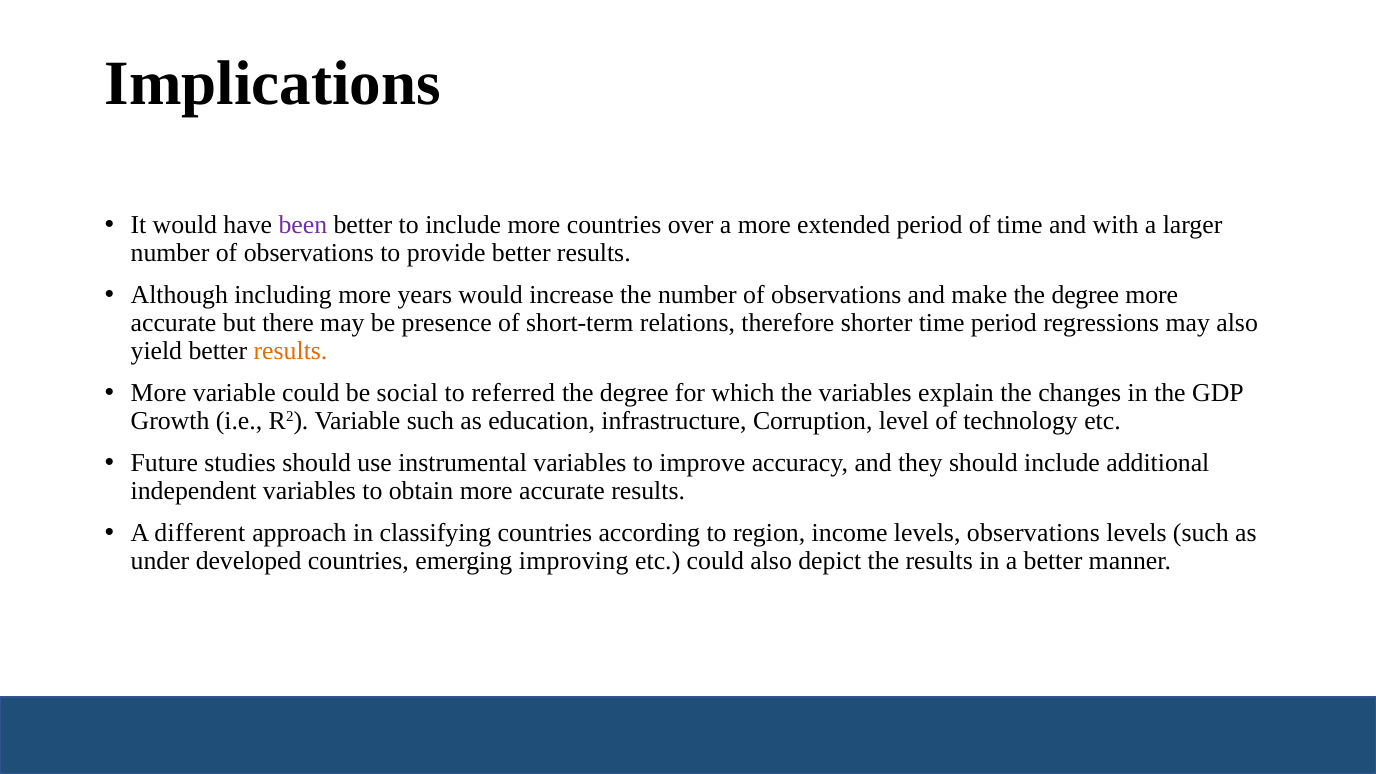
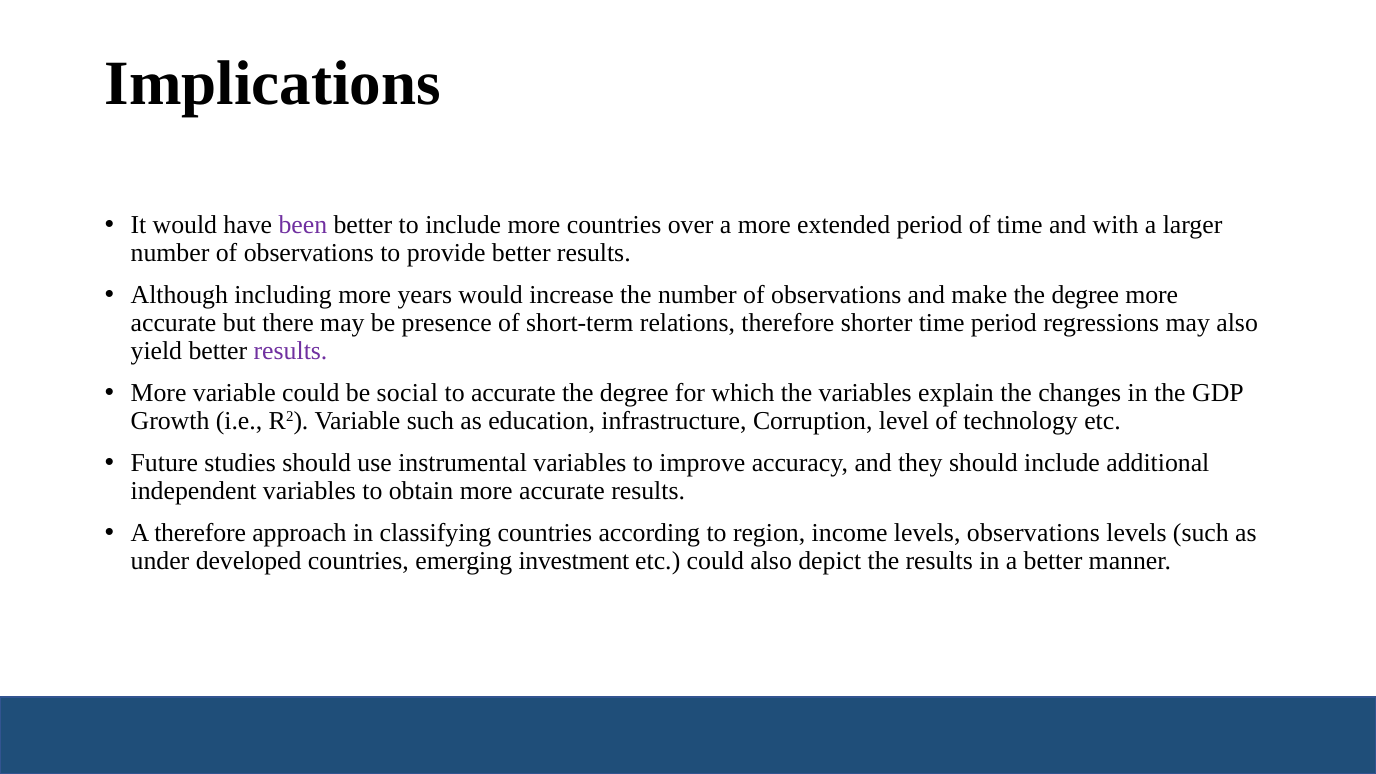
results colour: orange -> purple (291, 351)
to referred: referred -> accurate (513, 393)
A different: different -> therefore (200, 533)
improving: improving -> investment (574, 561)
